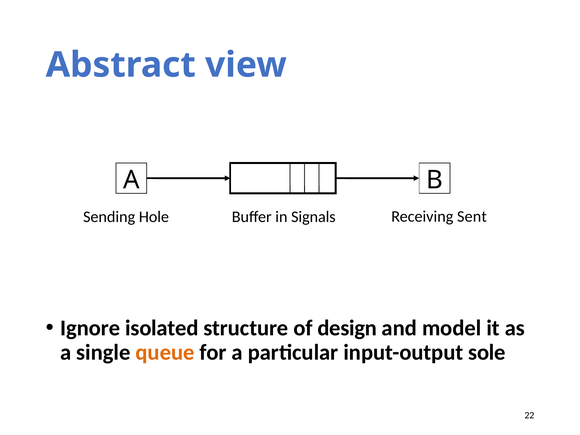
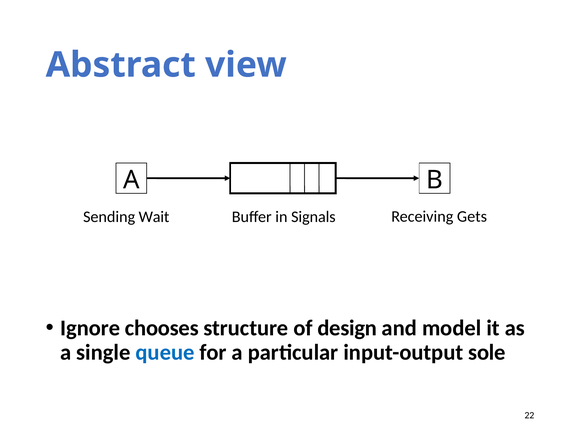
Hole: Hole -> Wait (154, 217)
Sent: Sent -> Gets (472, 217)
isolated: isolated -> chooses (162, 328)
queue colour: orange -> blue (165, 352)
